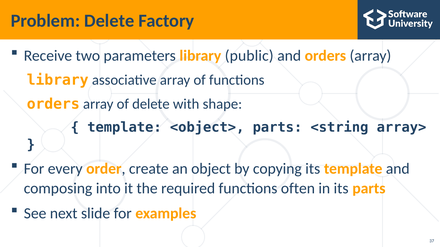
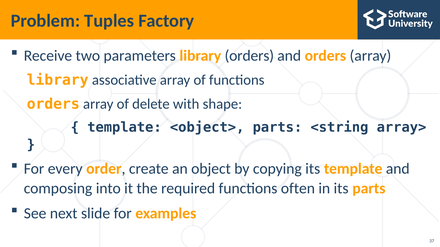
Problem Delete: Delete -> Tuples (109, 21)
library public: public -> orders (249, 56)
